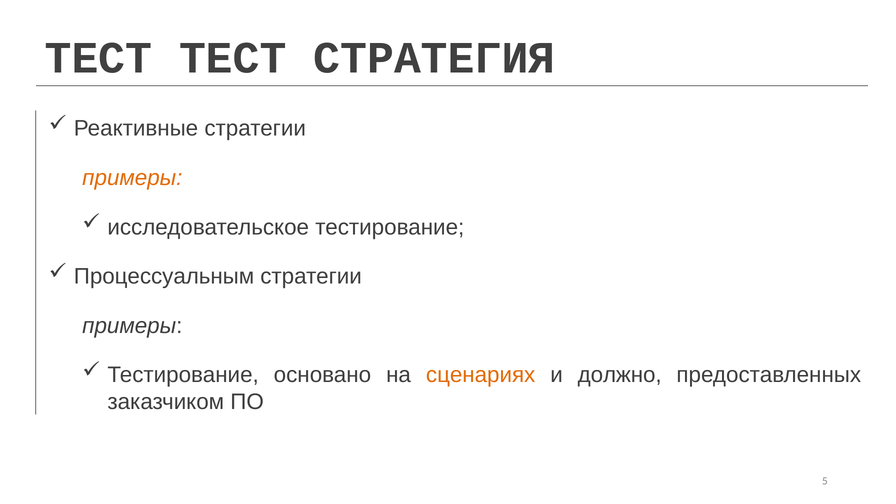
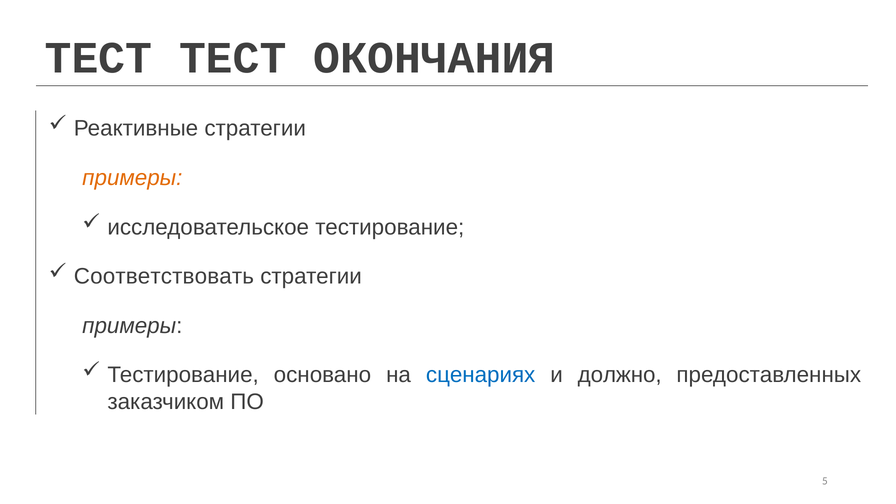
СТРАТЕГИЯ: СТРАТЕГИЯ -> ОКОНЧАНИЯ (434, 58)
Процессуальным: Процессуальным -> Соответствовать (164, 276)
сценариях colour: orange -> blue (481, 375)
